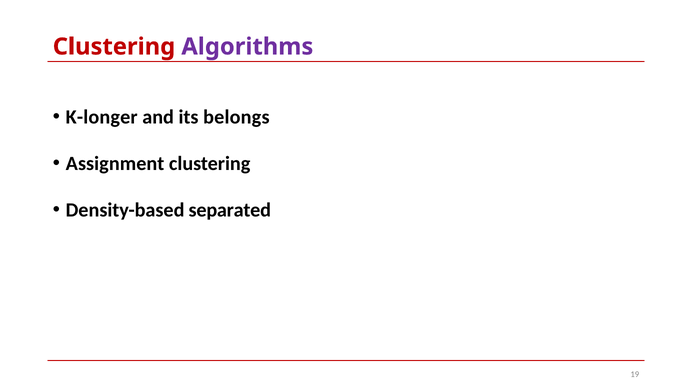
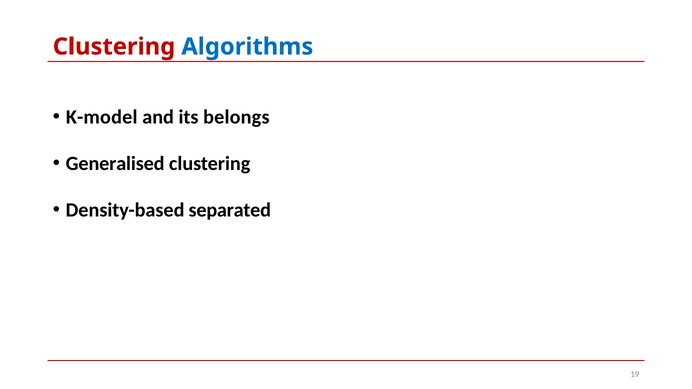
Algorithms colour: purple -> blue (247, 47)
K-longer: K-longer -> K-model (102, 117)
Assignment: Assignment -> Generalised (115, 164)
